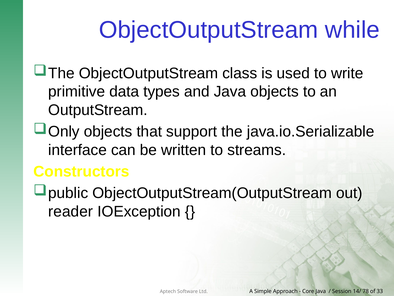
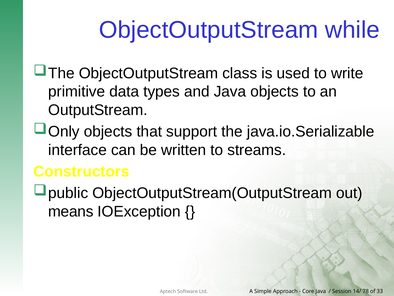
reader: reader -> means (71, 211)
